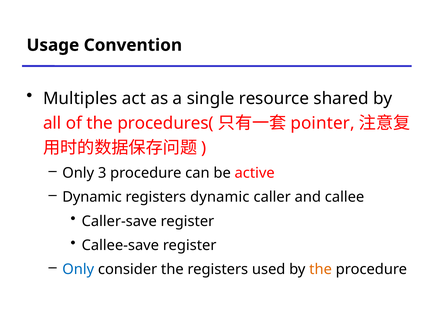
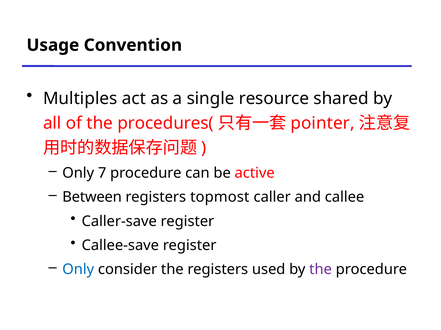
3: 3 -> 7 (102, 173)
Dynamic: Dynamic -> Between (92, 198)
registers dynamic: dynamic -> topmost (220, 198)
the colour: orange -> purple (321, 270)
